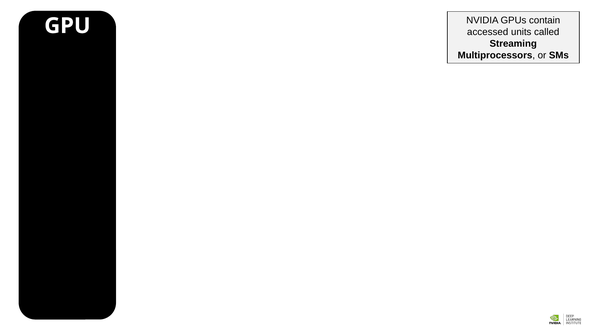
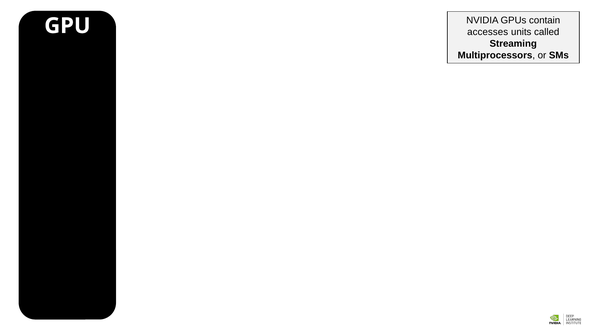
accessed: accessed -> accesses (488, 32)
